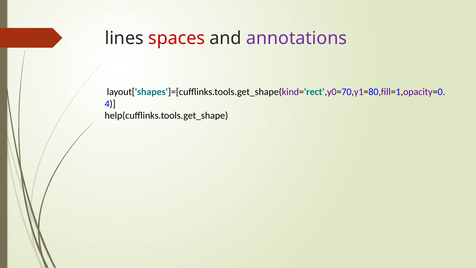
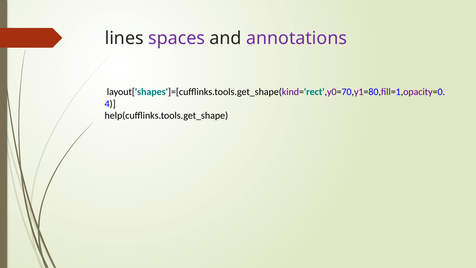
spaces colour: red -> purple (177, 38)
